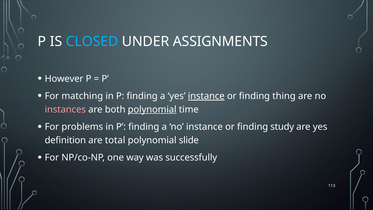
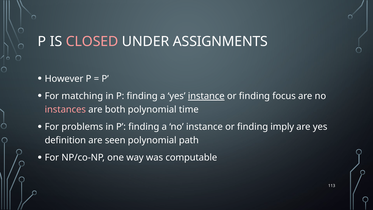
CLOSED colour: light blue -> pink (92, 41)
thing: thing -> focus (284, 96)
polynomial underline: present -> none (152, 109)
study: study -> imply (282, 127)
total: total -> seen (115, 140)
slide: slide -> path (189, 140)
successfully: successfully -> computable (191, 158)
